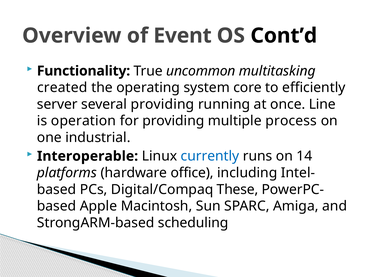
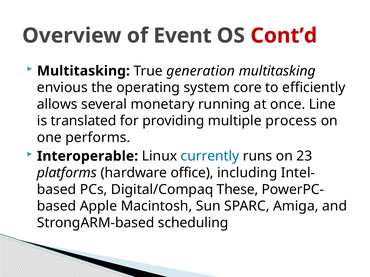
Cont’d colour: black -> red (284, 36)
Functionality: Functionality -> Multitasking (83, 71)
uncommon: uncommon -> generation (201, 71)
created: created -> envious (62, 88)
server: server -> allows (57, 104)
several providing: providing -> monetary (162, 104)
operation: operation -> translated (84, 121)
industrial: industrial -> performs (98, 138)
14: 14 -> 23 (304, 156)
